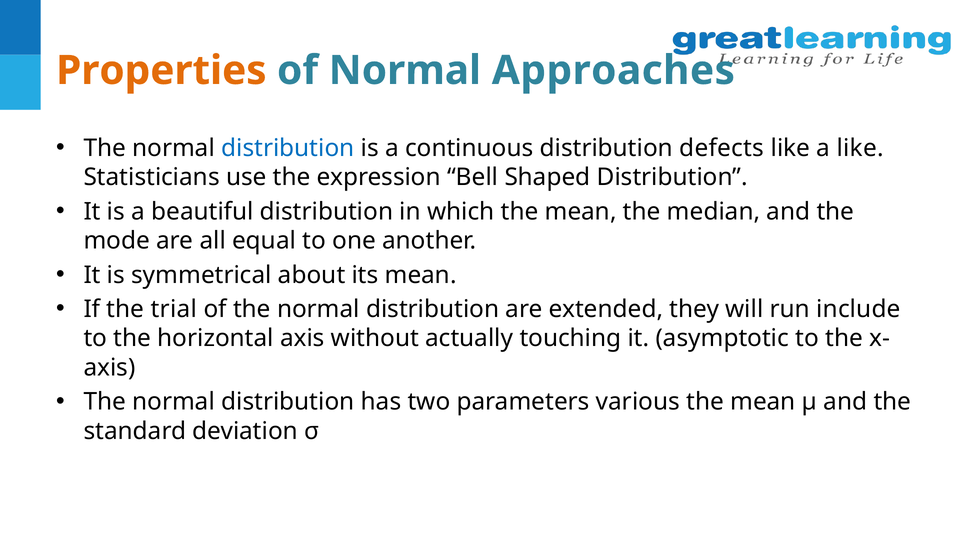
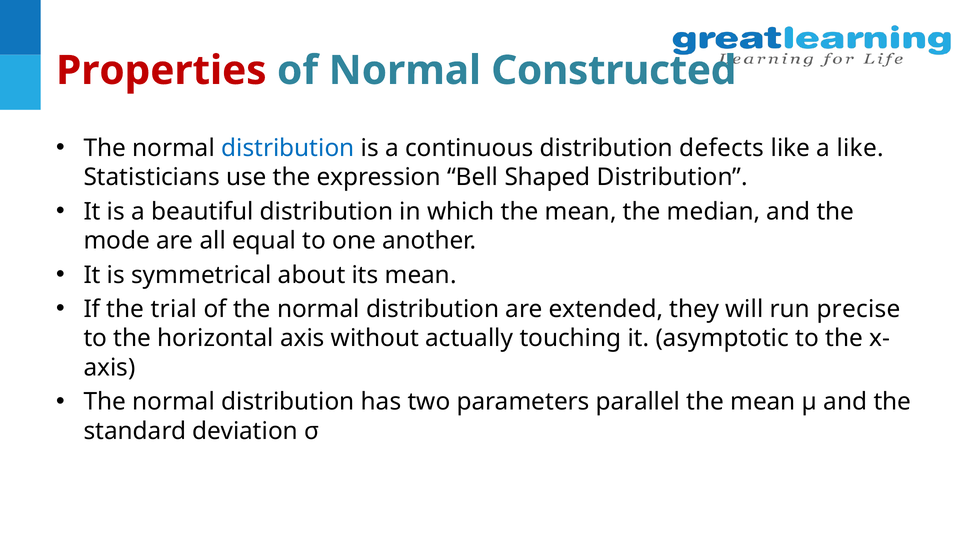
Properties colour: orange -> red (161, 71)
Approaches: Approaches -> Constructed (614, 71)
include: include -> precise (858, 309)
various: various -> parallel (638, 402)
